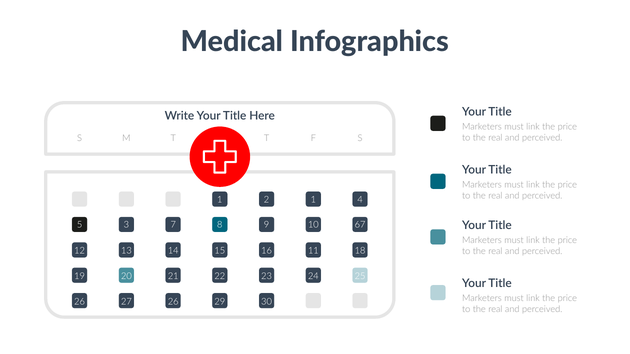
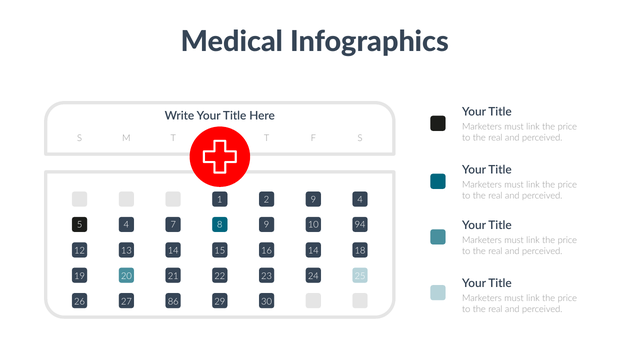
2 1: 1 -> 9 (313, 200)
5 3: 3 -> 4 (126, 225)
67: 67 -> 94 (360, 225)
16 11: 11 -> 14 (313, 251)
27 26: 26 -> 86 (173, 302)
